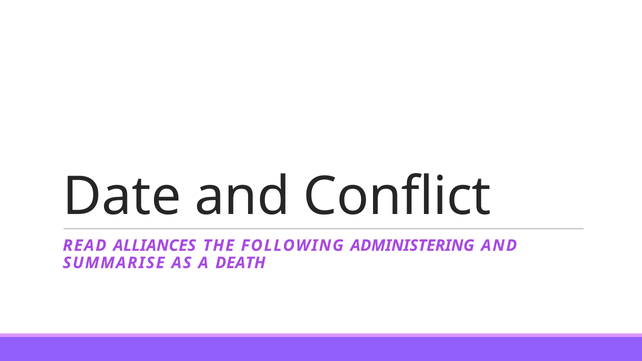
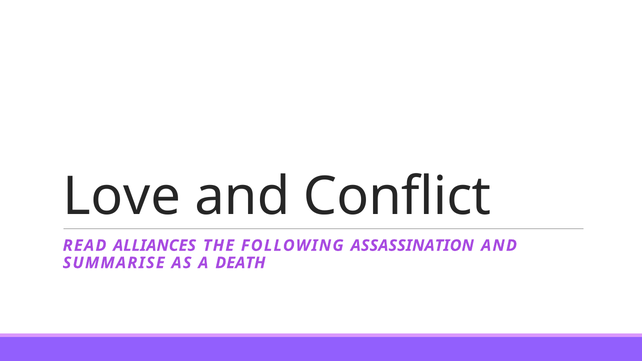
Date: Date -> Love (122, 197)
ADMINISTERING: ADMINISTERING -> ASSASSINATION (412, 246)
